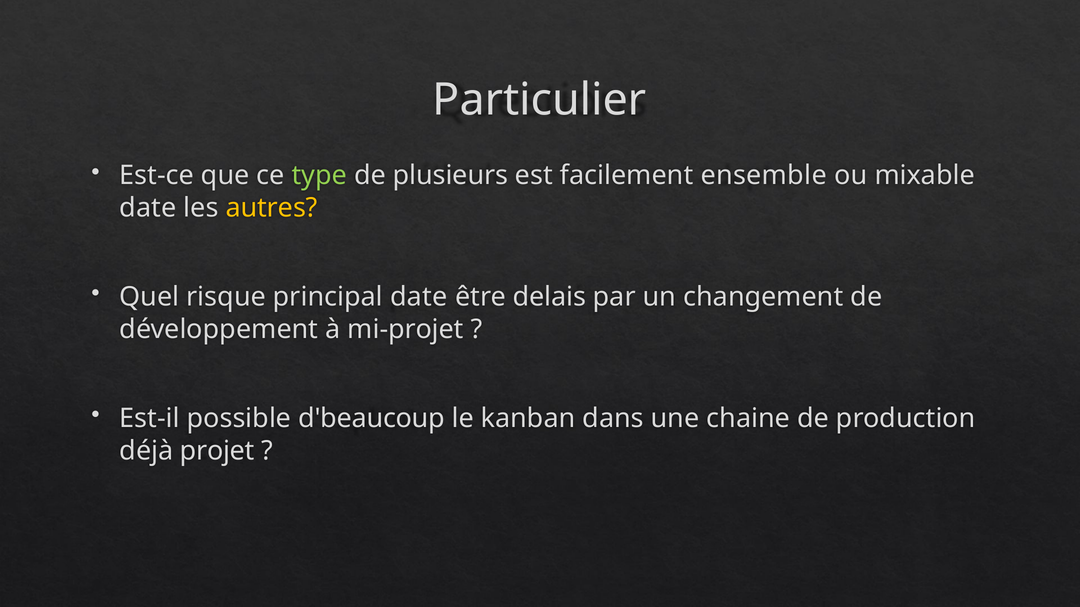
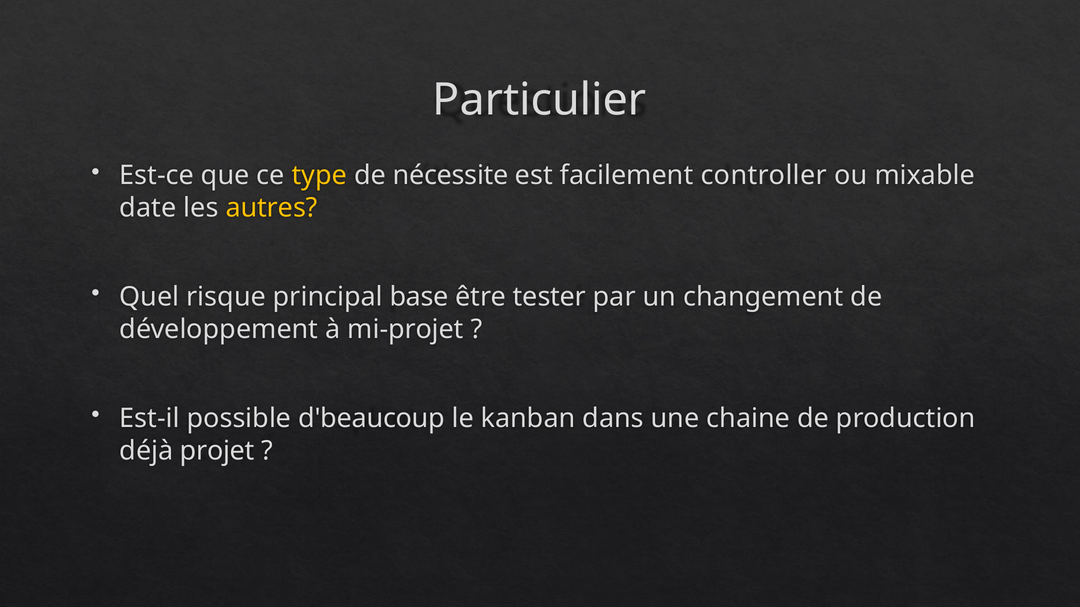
type colour: light green -> yellow (319, 176)
plusieurs: plusieurs -> nécessite (451, 176)
ensemble: ensemble -> controller (764, 176)
principal date: date -> base (419, 297)
delais: delais -> tester (549, 297)
